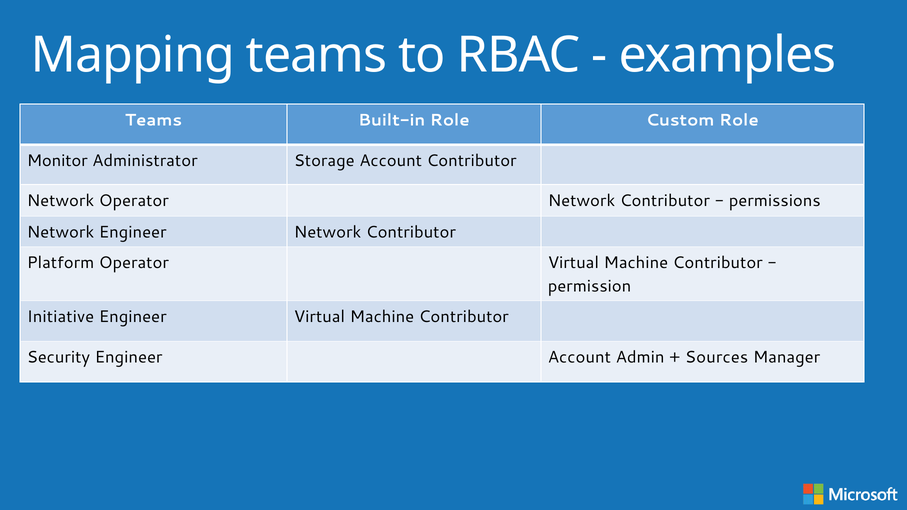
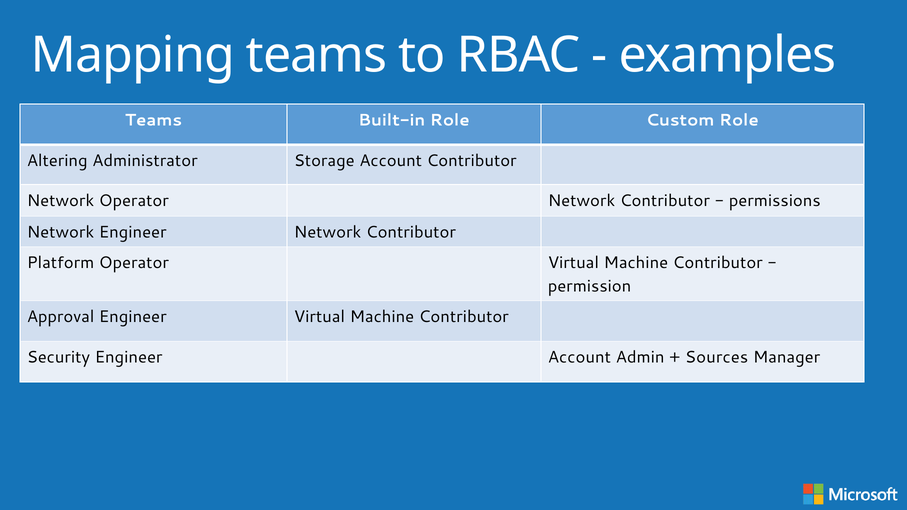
Monitor: Monitor -> Altering (57, 161)
Initiative: Initiative -> Approval (61, 317)
